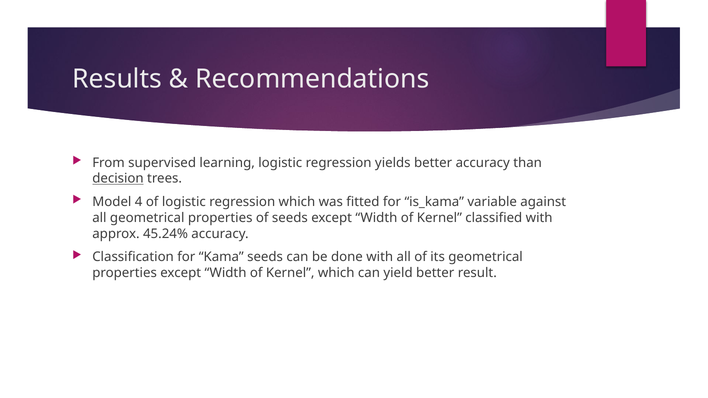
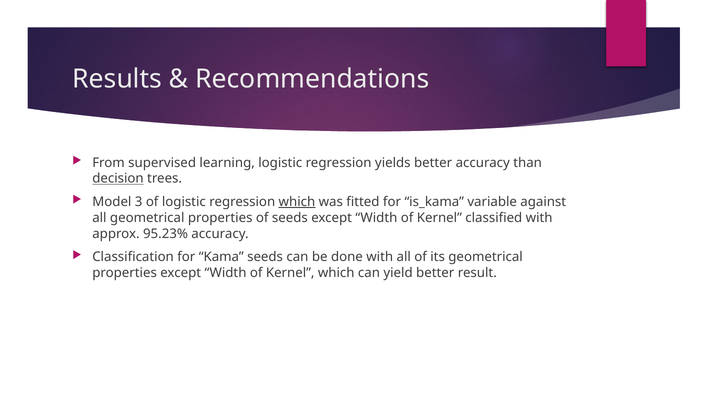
4: 4 -> 3 (139, 202)
which underline: none -> present (297, 202)
45.24%: 45.24% -> 95.23% (165, 234)
